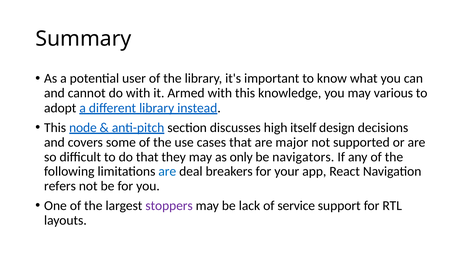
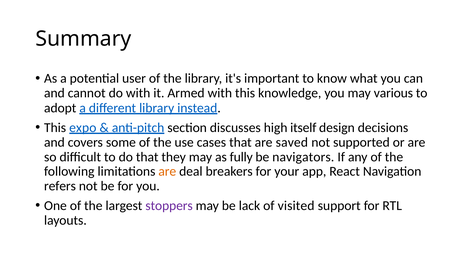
node: node -> expo (83, 128)
major: major -> saved (292, 142)
only: only -> fully (241, 157)
are colour: blue -> orange (167, 172)
service: service -> visited (296, 206)
